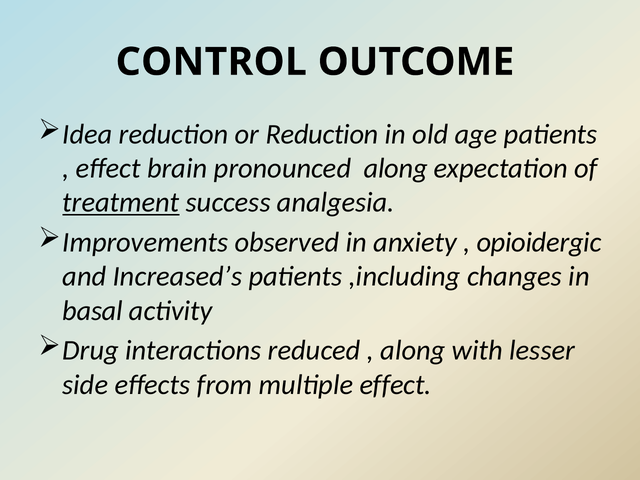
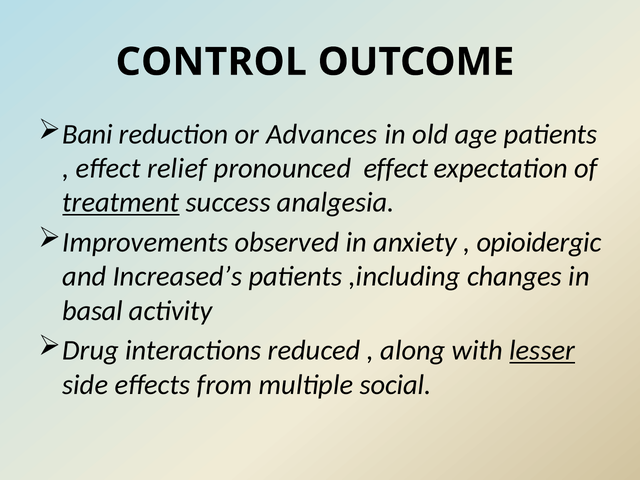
Idea: Idea -> Bani (88, 134)
or Reduction: Reduction -> Advances (322, 134)
brain: brain -> relief (177, 168)
pronounced along: along -> effect (396, 168)
lesser underline: none -> present (542, 350)
multiple effect: effect -> social (396, 385)
